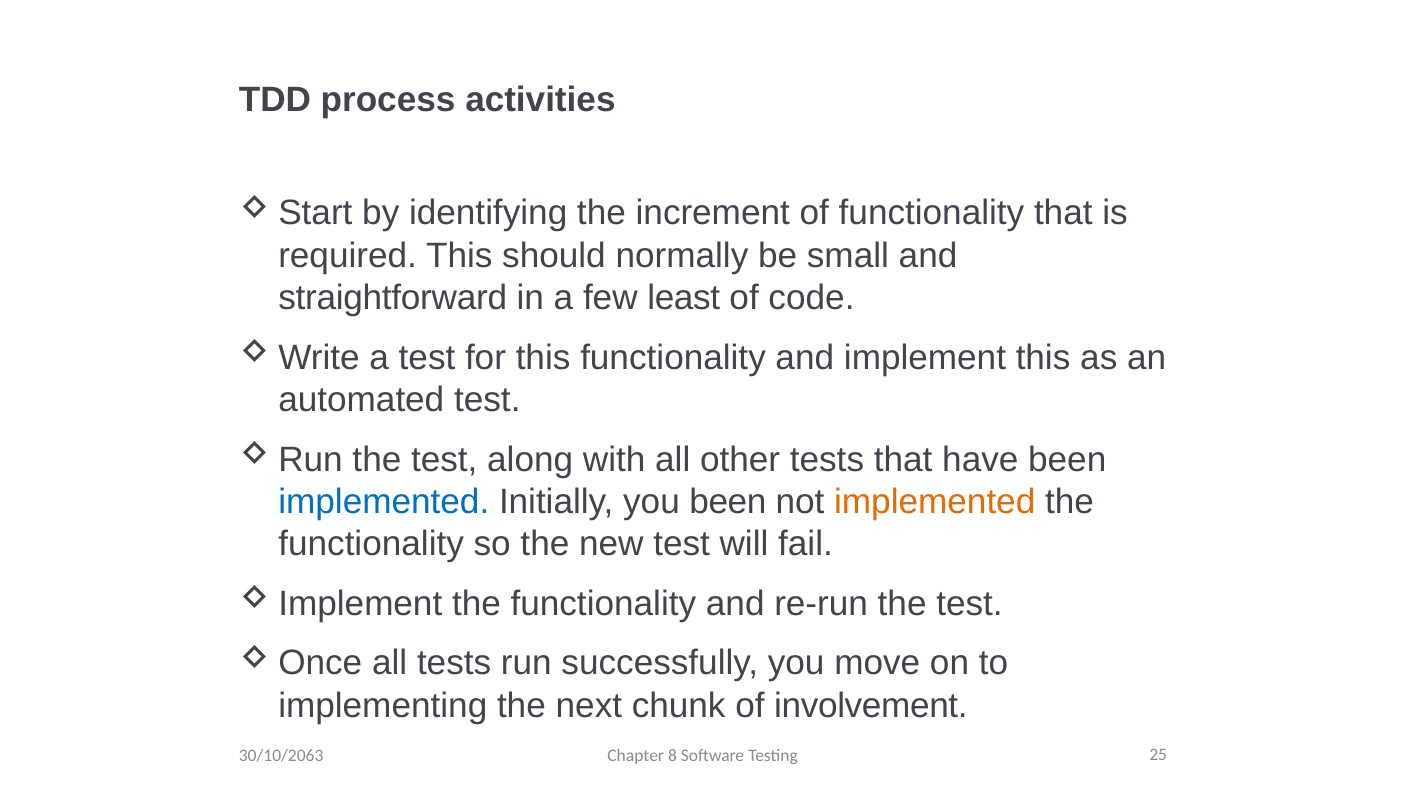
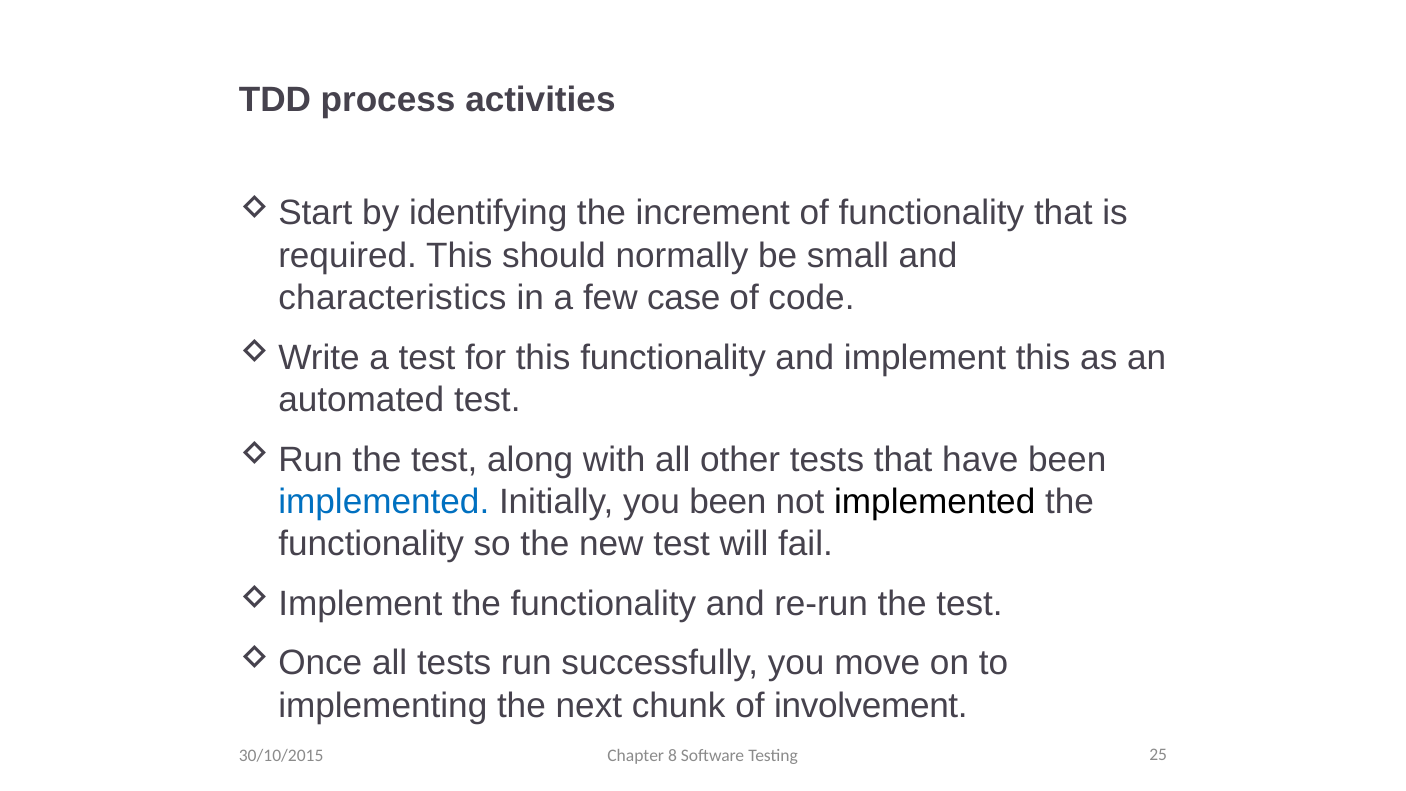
straightforward: straightforward -> characteristics (392, 298)
least: least -> case (684, 298)
implemented colour: orange -> black (935, 502)
30/10/2063: 30/10/2063 -> 30/10/2015 (281, 755)
